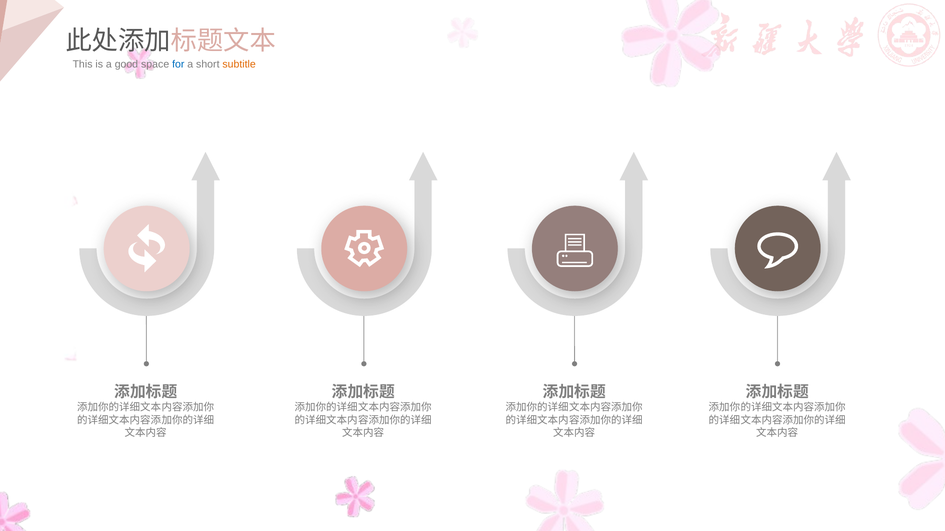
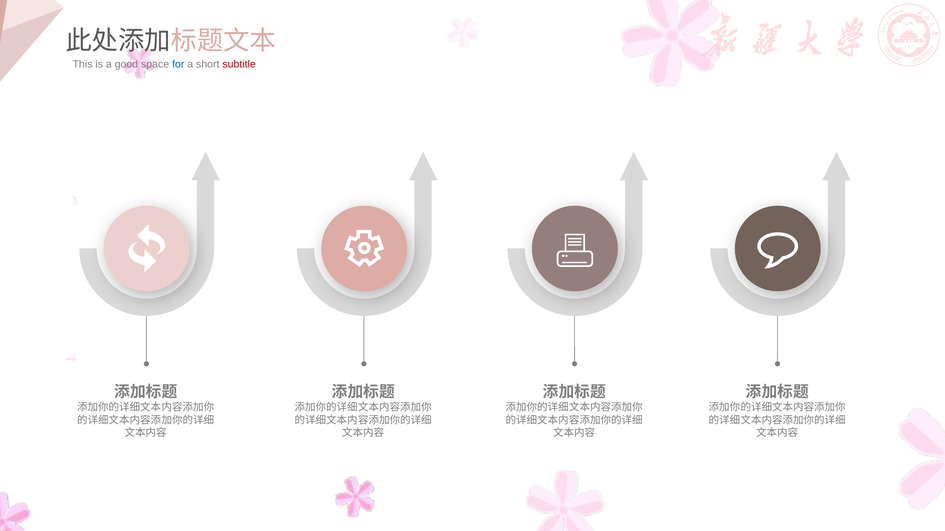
subtitle colour: orange -> red (239, 64)
